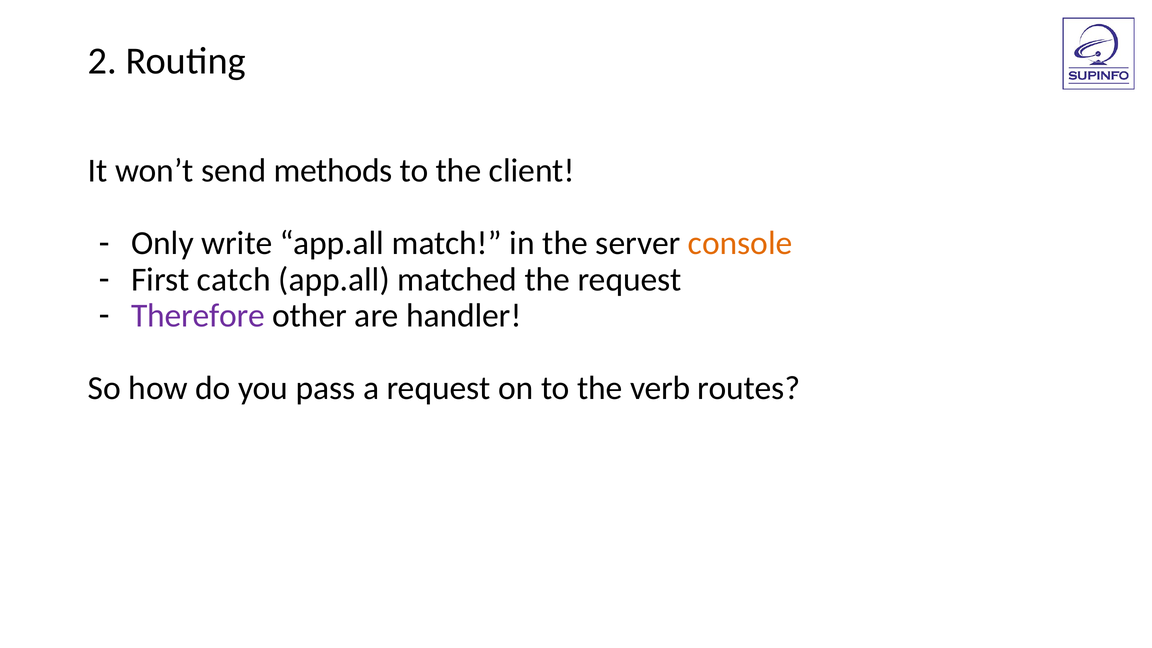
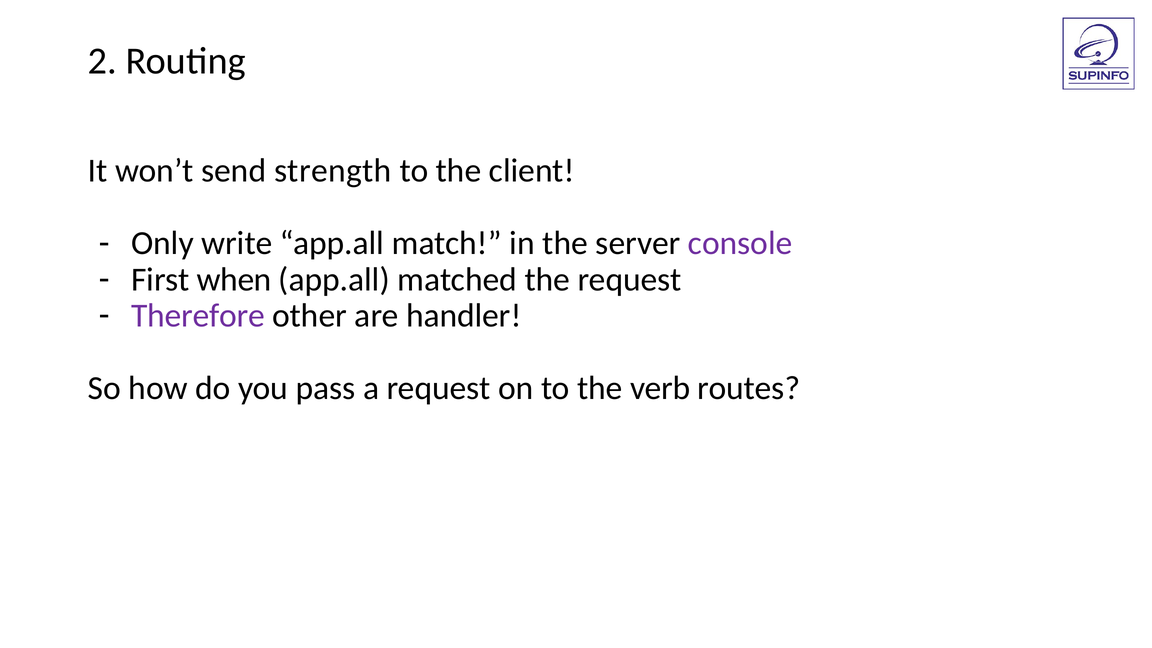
methods: methods -> strength (333, 171)
console colour: orange -> purple (740, 243)
catch: catch -> when (234, 279)
